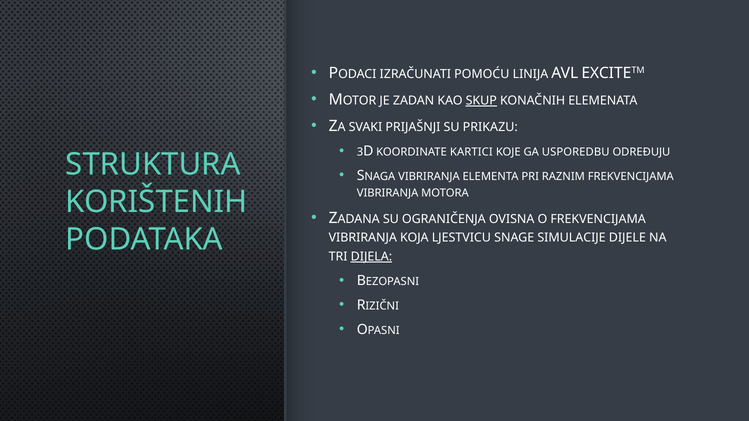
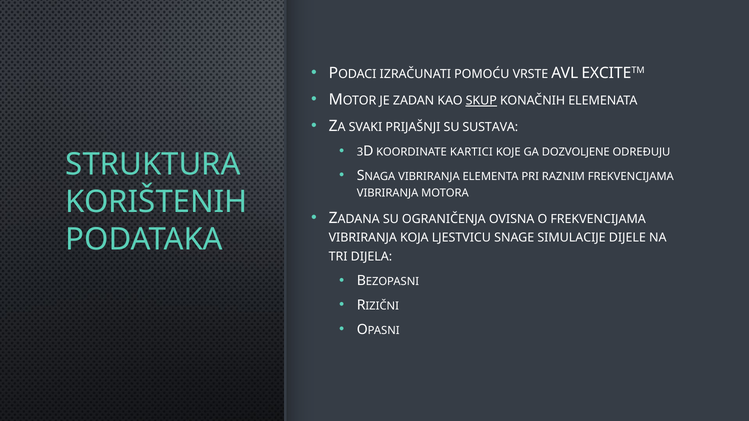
LINIJA: LINIJA -> VRSTE (530, 74)
PRIKAZU: PRIKAZU -> SUSTAVA (490, 127)
USPOREDBU: USPOREDBU -> DOZVOLJENE (576, 152)
DIJELA underline: present -> none (371, 257)
